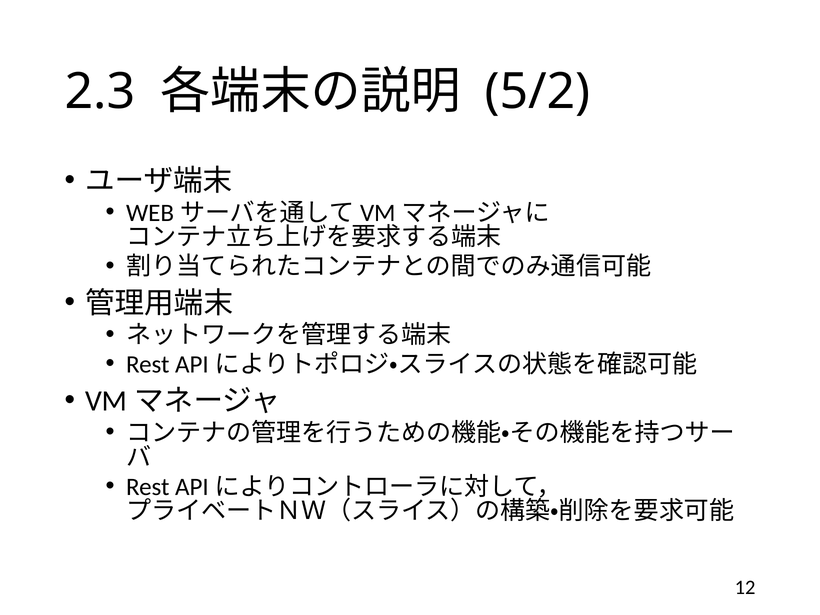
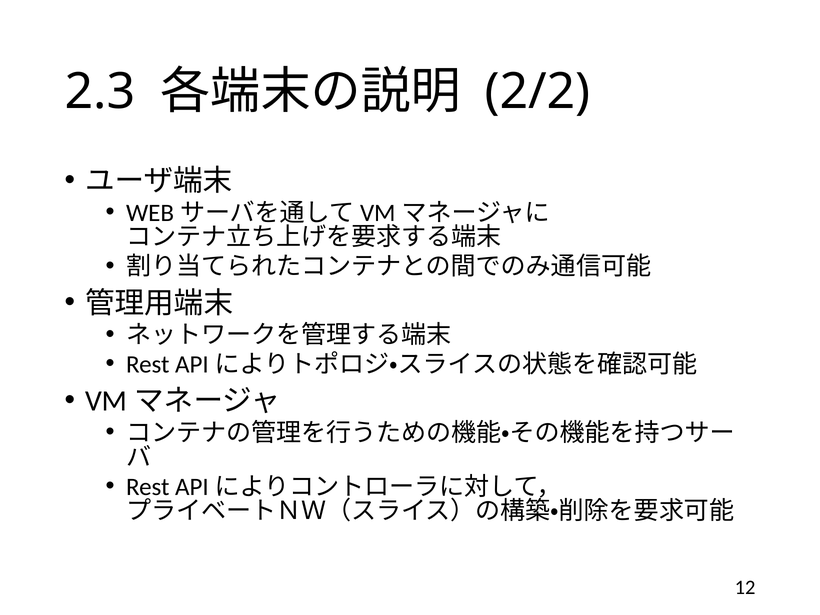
5/2: 5/2 -> 2/2 (537, 92)
